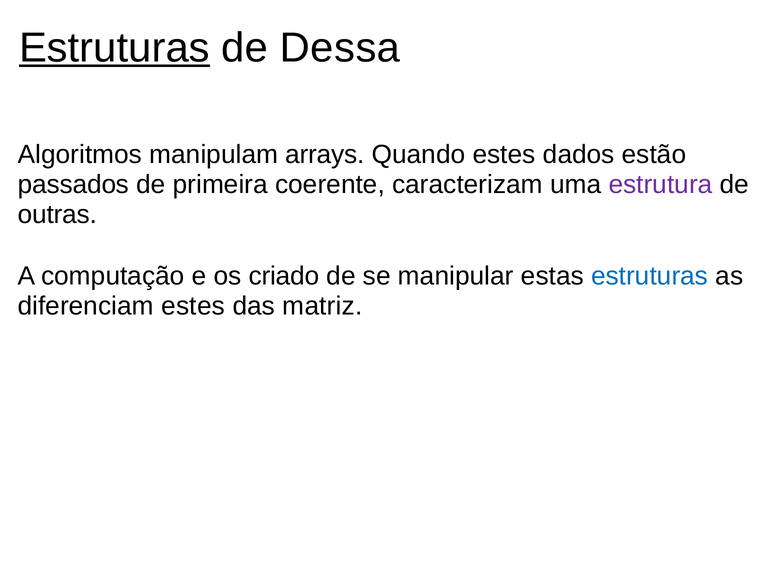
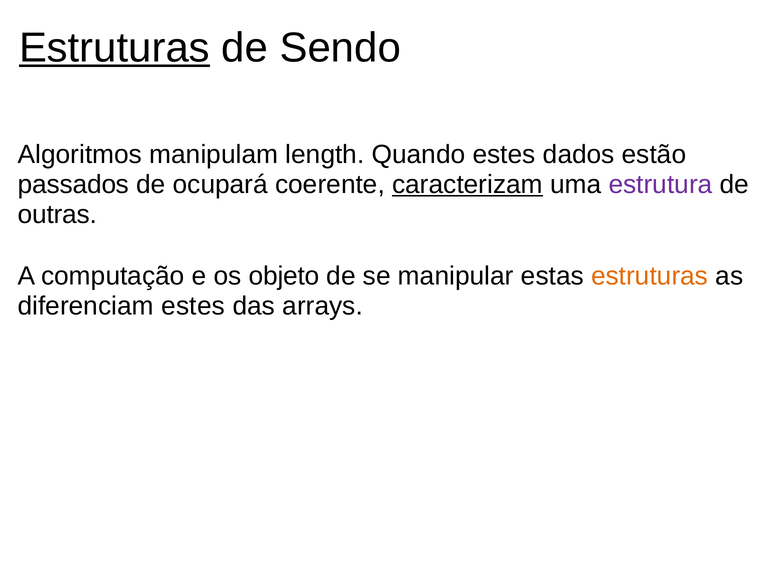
Dessa: Dessa -> Sendo (340, 48)
arrays: arrays -> length (325, 154)
primeira: primeira -> ocupará (220, 184)
caracterizam underline: none -> present (467, 184)
criado: criado -> objeto (284, 276)
estruturas colour: blue -> orange (650, 276)
matriz: matriz -> arrays (323, 306)
